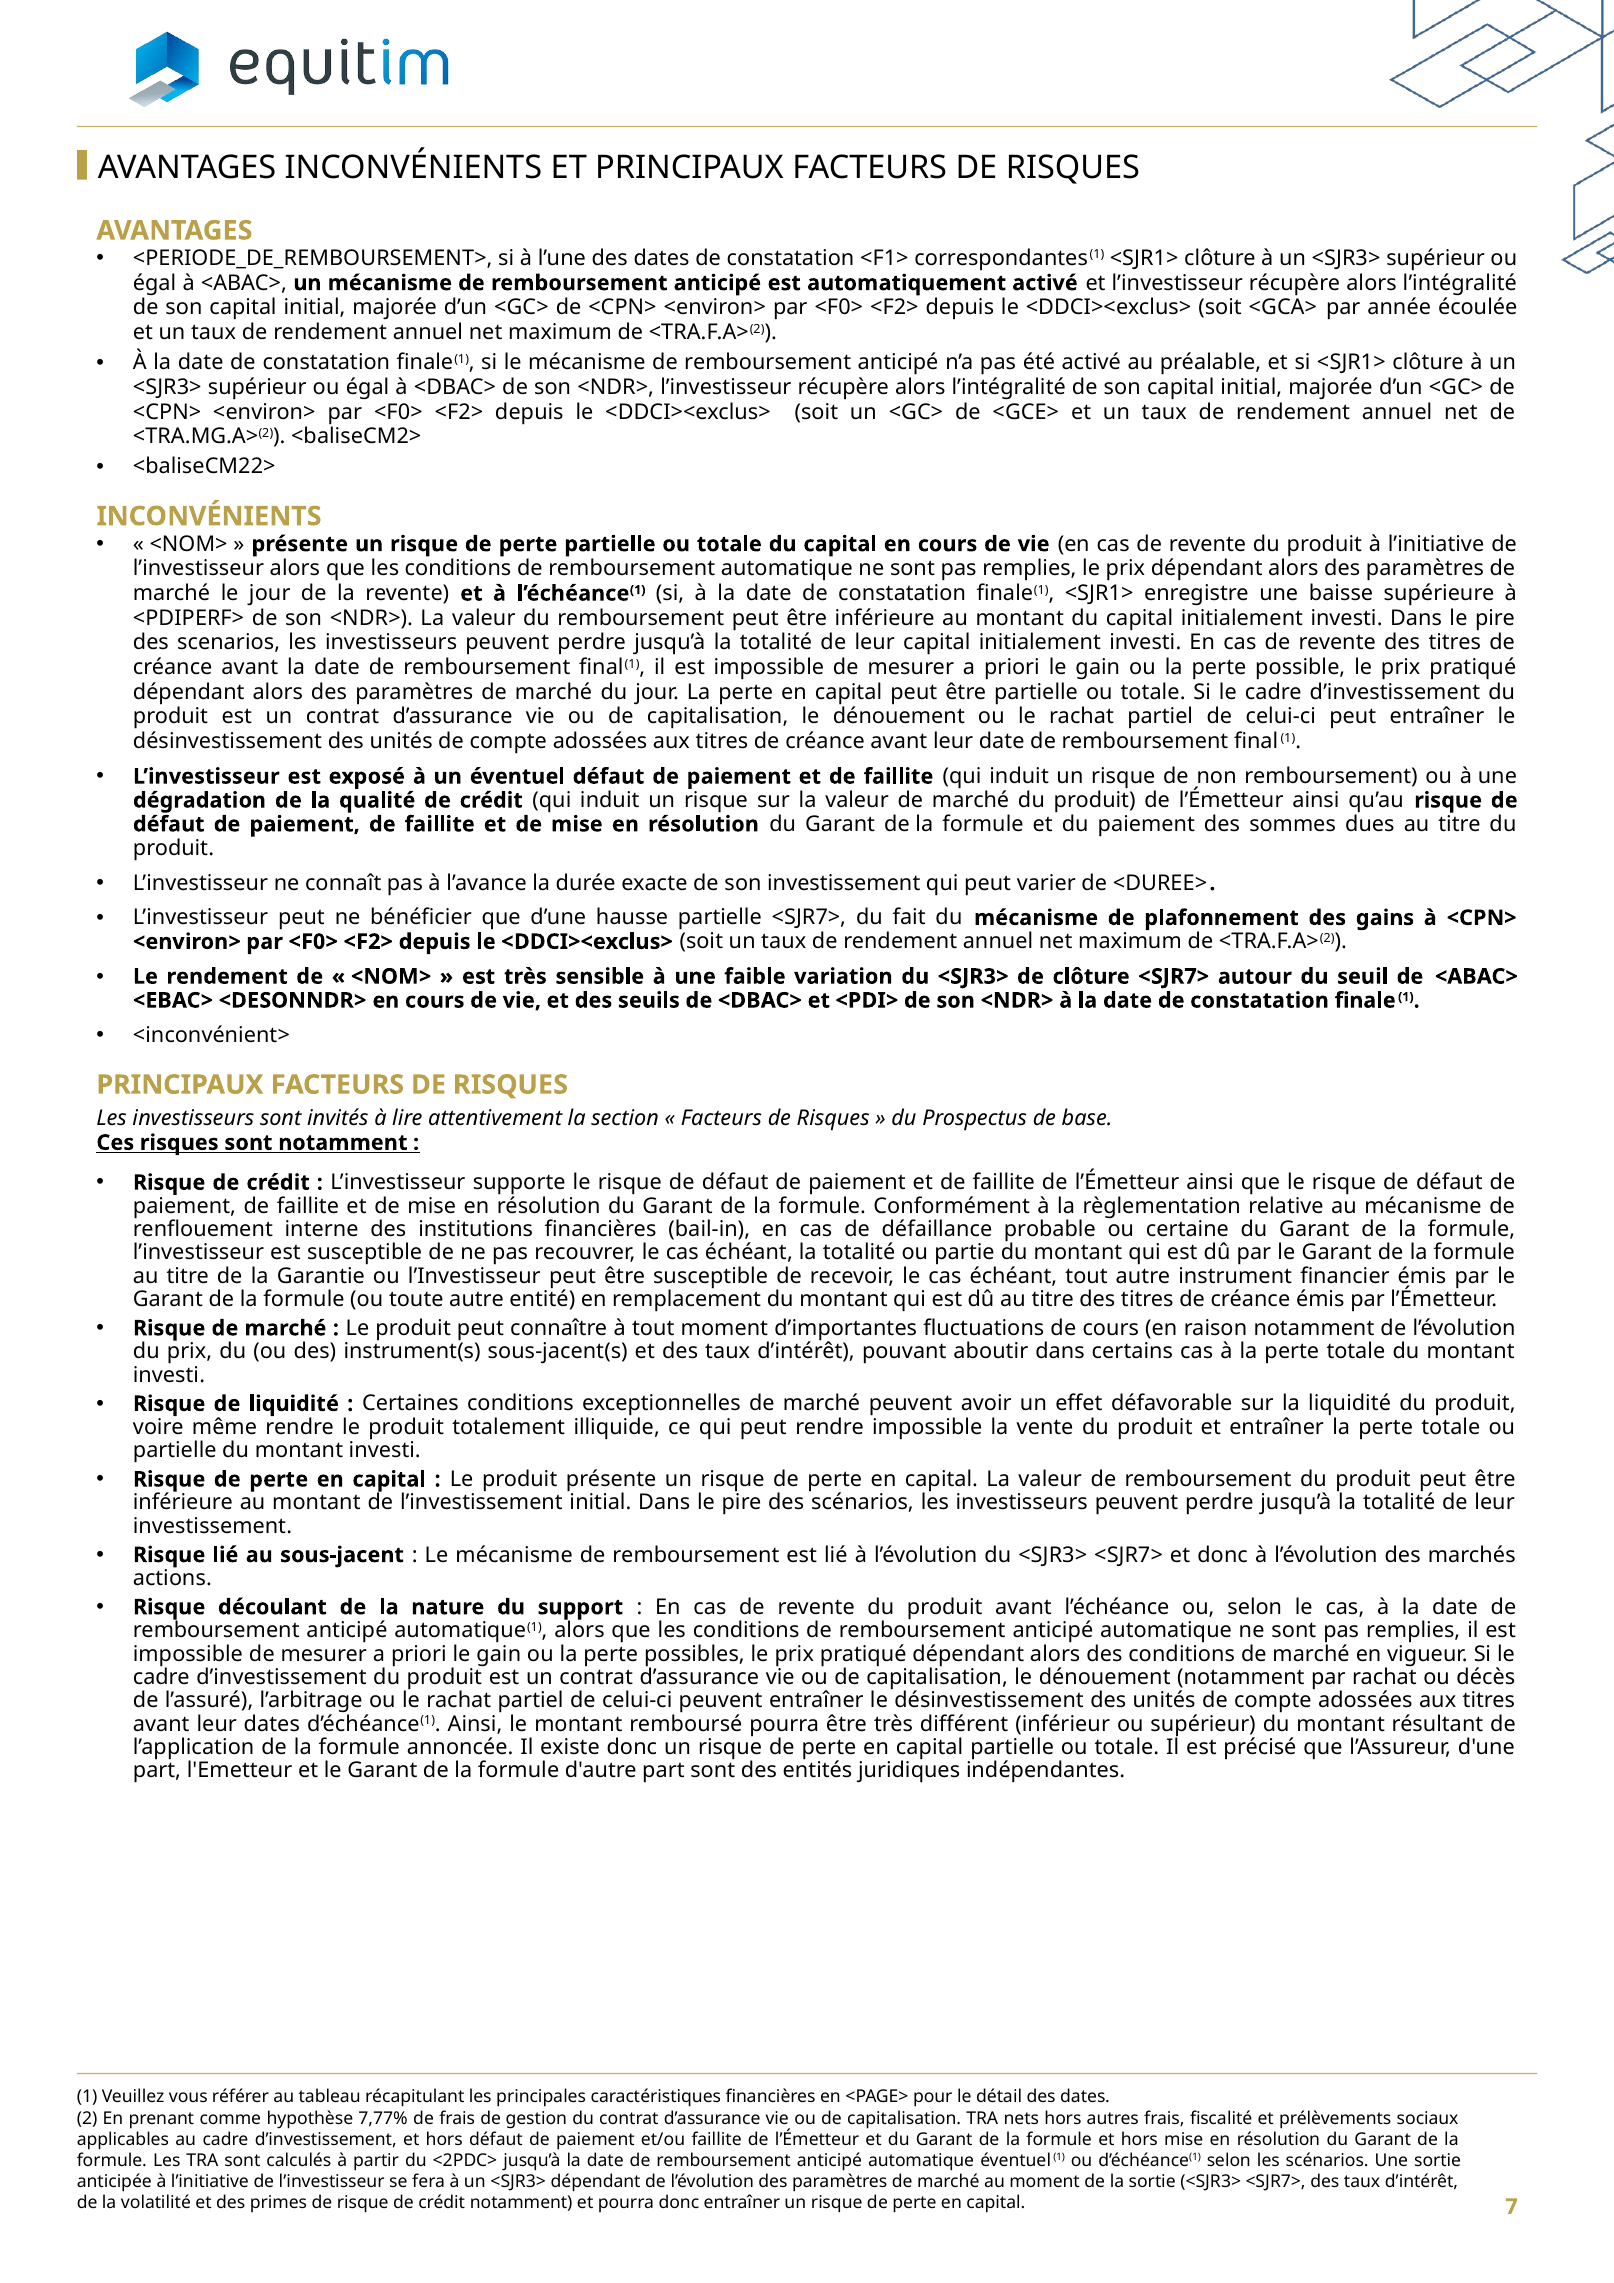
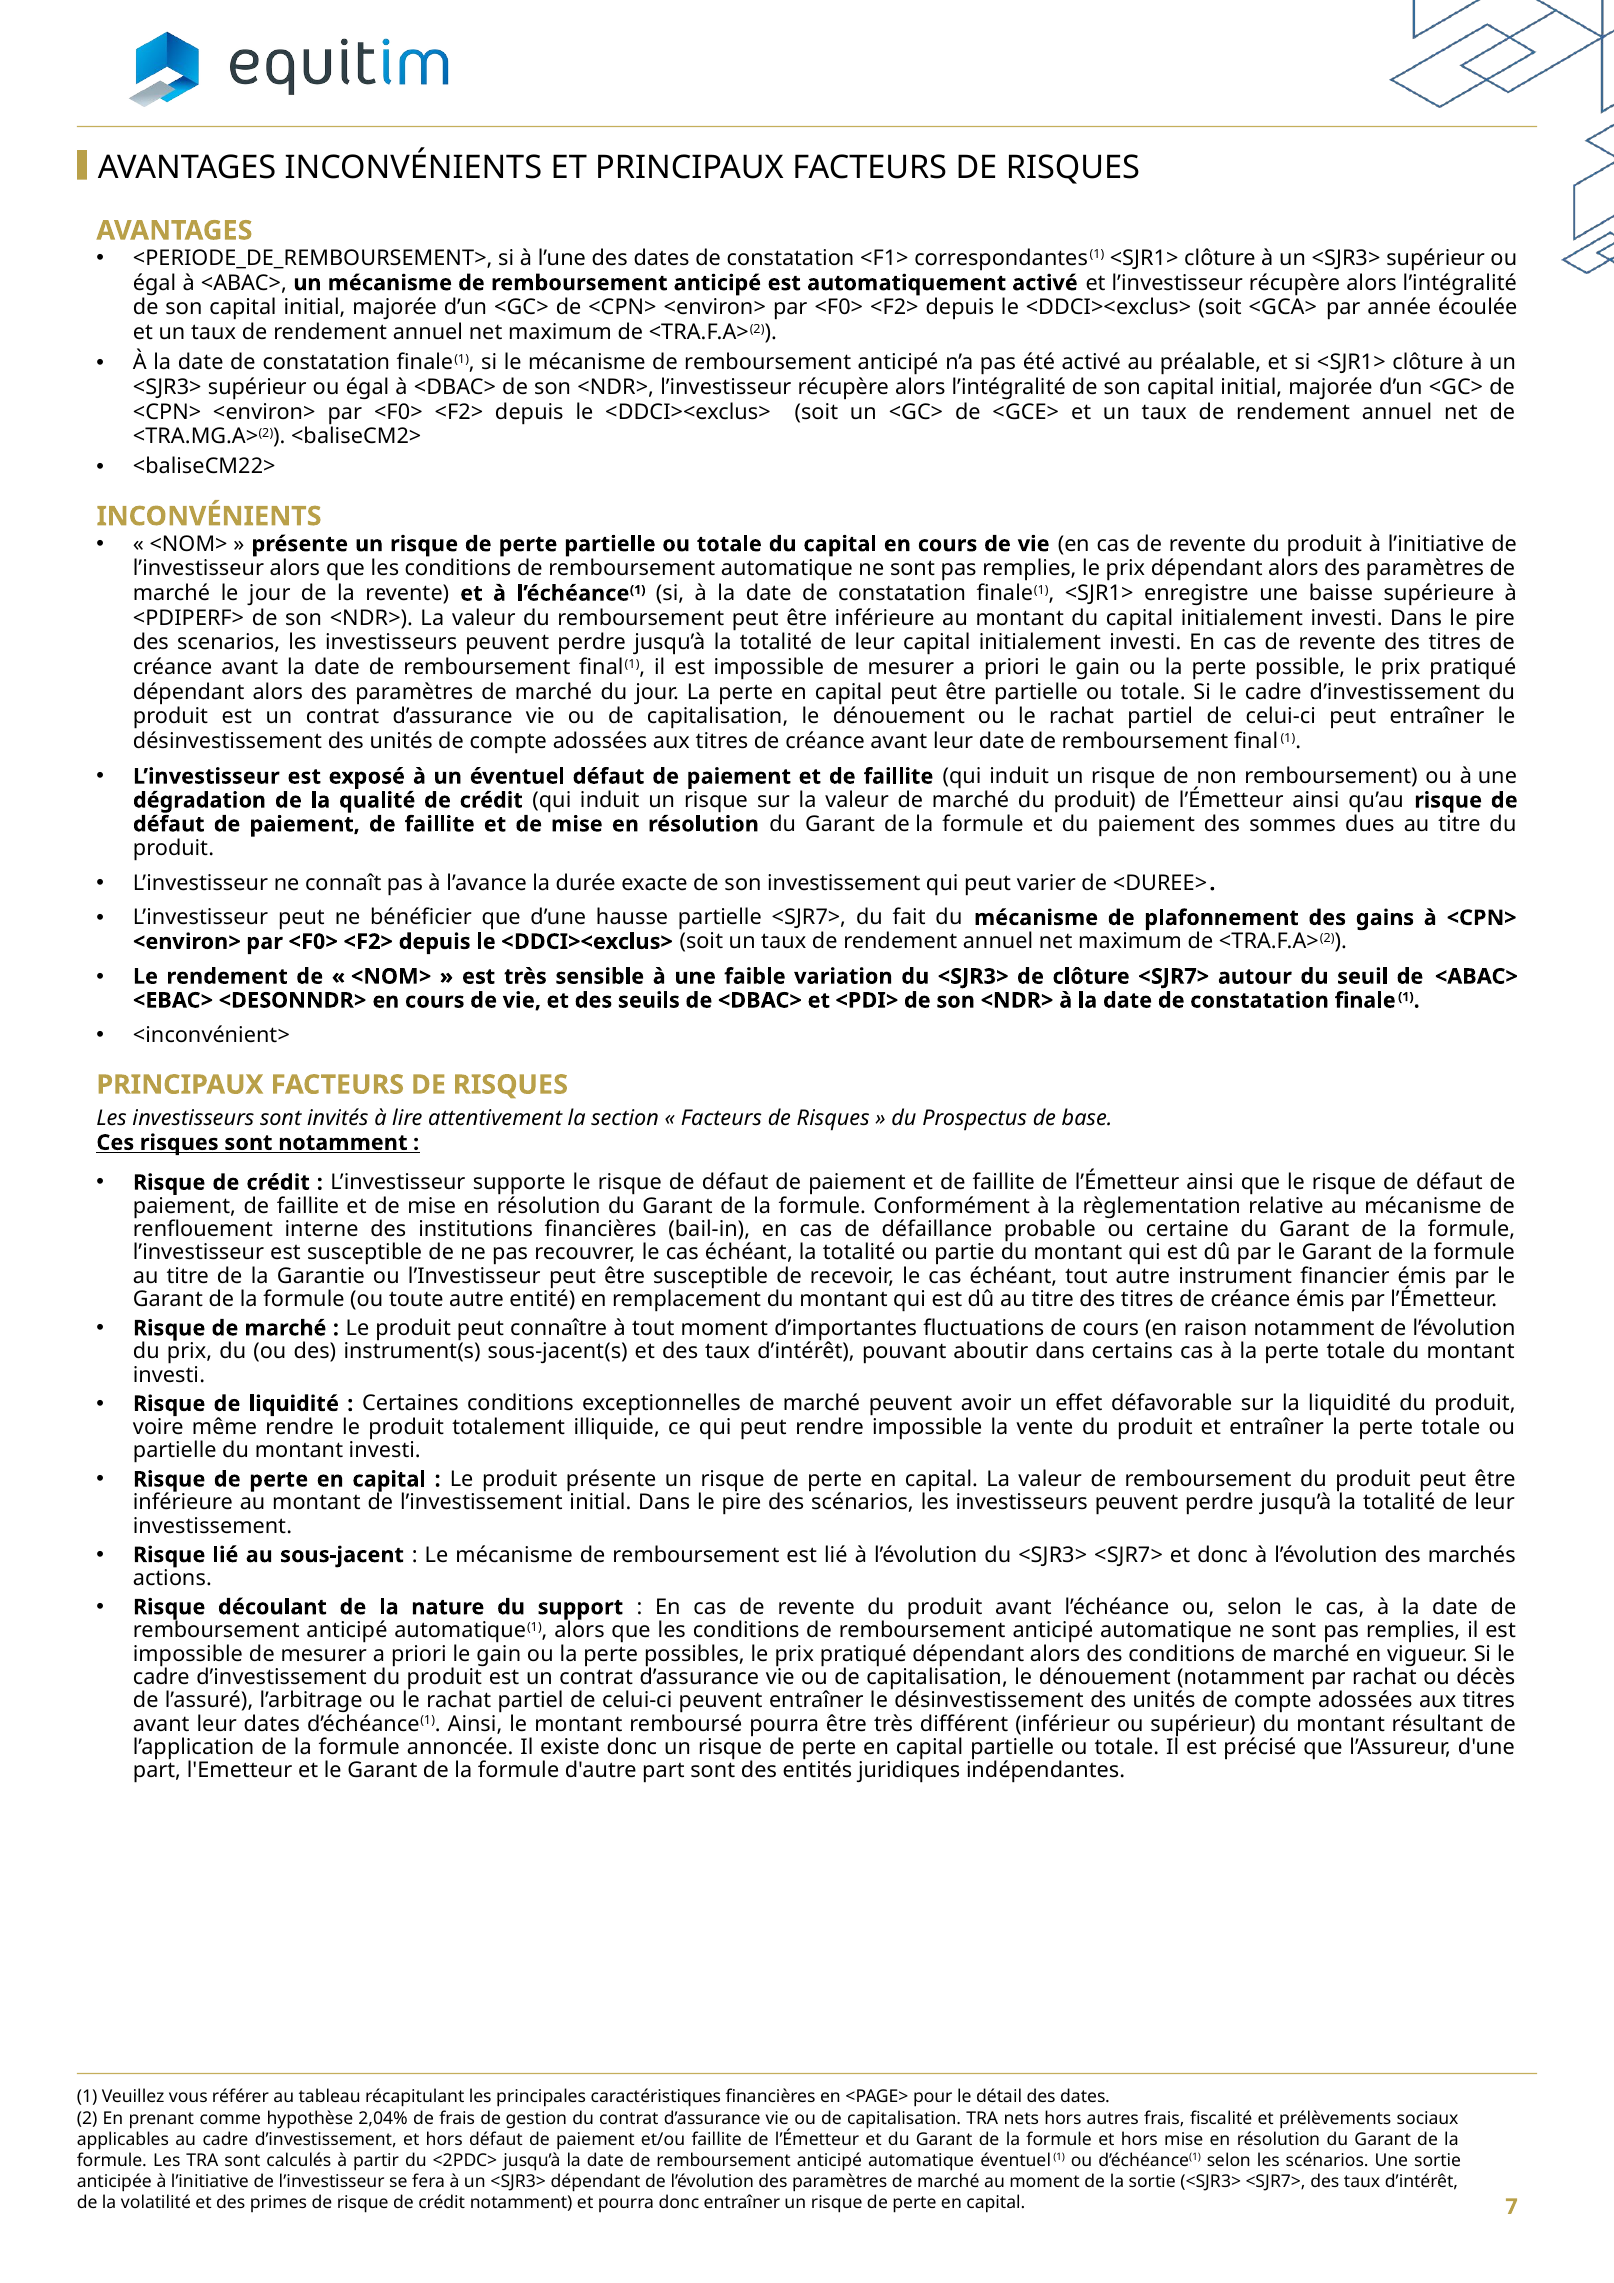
7,77%: 7,77% -> 2,04% (383, 2118)
